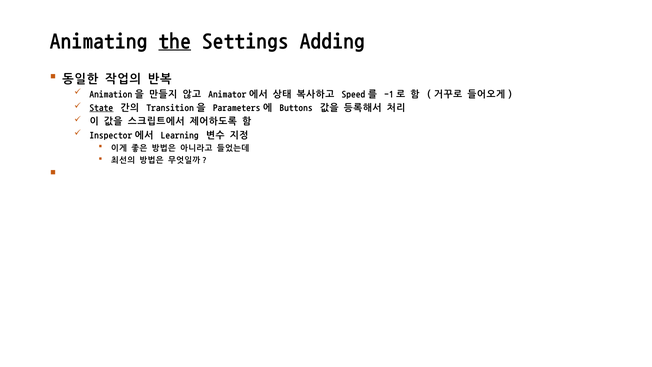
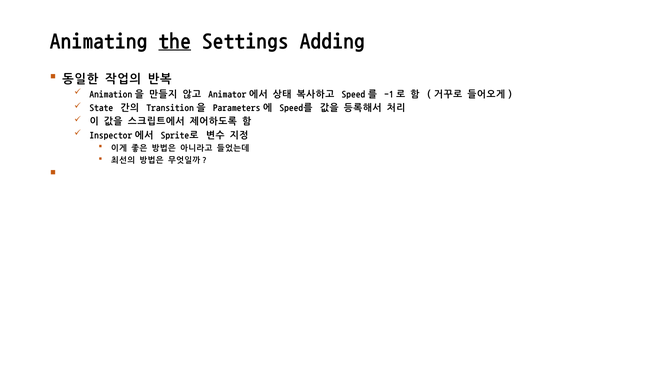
State underline: present -> none (101, 108)
Buttons: Buttons -> Speed를 (296, 108)
Learning: Learning -> Sprite로 (180, 135)
